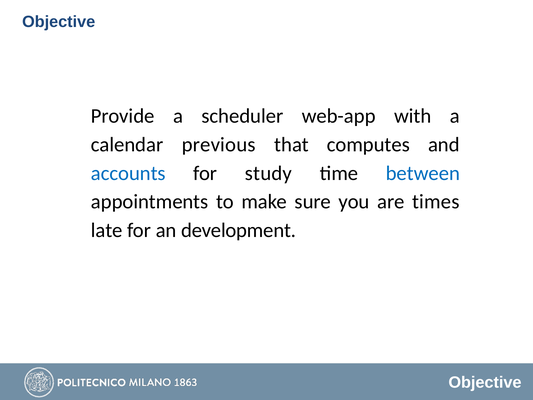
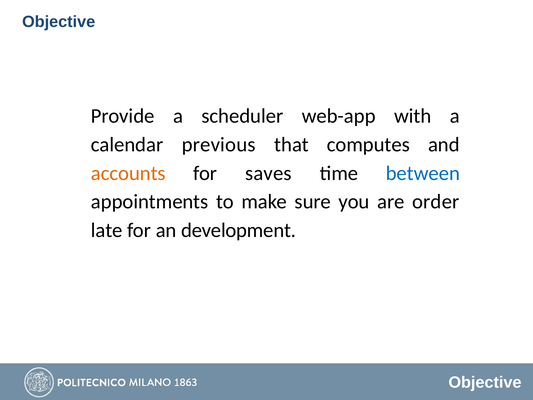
accounts colour: blue -> orange (128, 173)
study: study -> saves (268, 173)
times: times -> order (436, 202)
